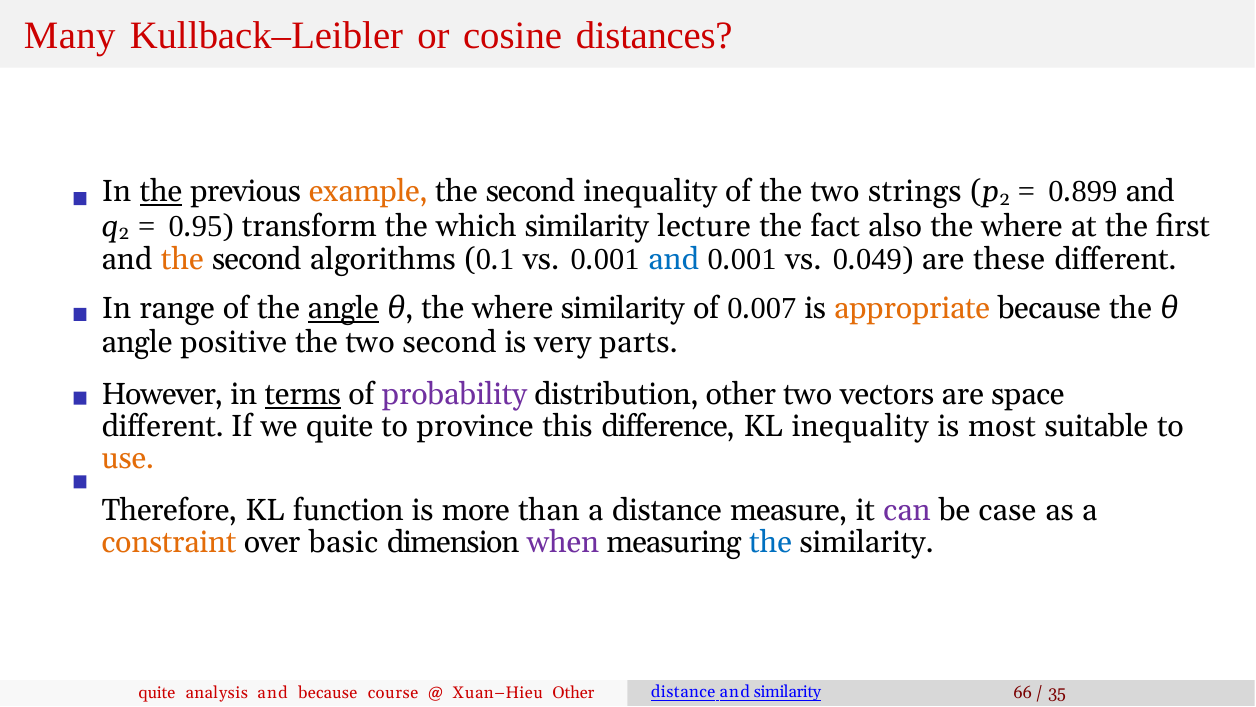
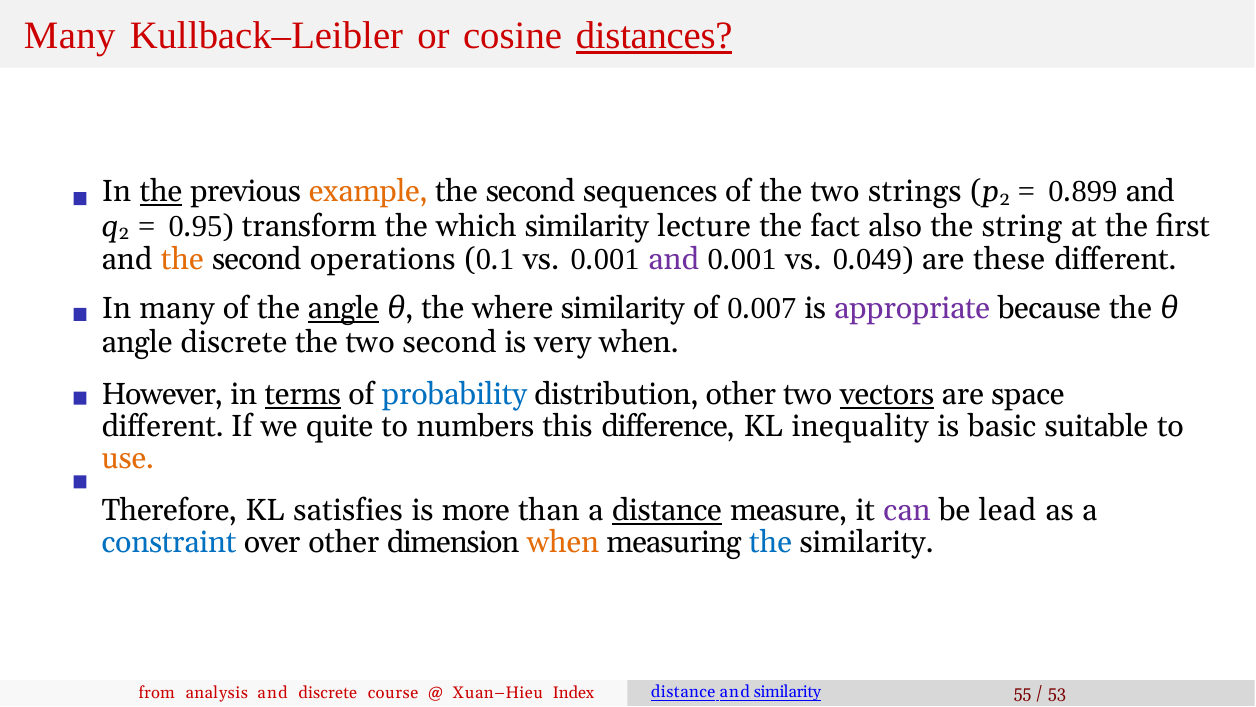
distances underline: none -> present (654, 36)
second inequality: inequality -> sequences (650, 192)
where: where -> string (1022, 226)
algorithms: algorithms -> operations (383, 259)
and colour: blue -> purple (674, 259)
In range: range -> many (177, 309)
appropriate colour: orange -> purple (912, 309)
angle positive: positive -> discrete (234, 343)
very parts: parts -> when (639, 343)
probability colour: purple -> blue (455, 395)
vectors underline: none -> present (887, 395)
province: province -> numbers (475, 427)
most: most -> basic (1002, 427)
function: function -> satisfies (348, 510)
distance underline: none -> present (667, 510)
case: case -> lead (1007, 510)
constraint colour: orange -> blue (169, 542)
over basic: basic -> other (344, 542)
when colour: purple -> orange (563, 542)
quite: quite -> from (157, 692)
and because: because -> discrete (328, 692)
Xuan–Hieu Other: Other -> Index (573, 692)
66: 66 -> 55 (1023, 692)
35: 35 -> 53 (1057, 692)
